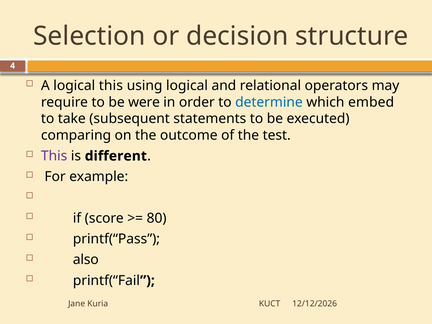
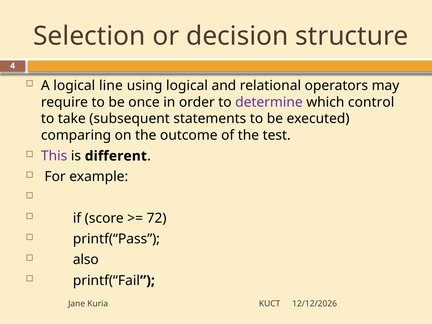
logical this: this -> line (111, 86)
were: were -> once (144, 102)
determine colour: blue -> purple (269, 102)
embed: embed -> control (371, 102)
80: 80 -> 72 (157, 218)
